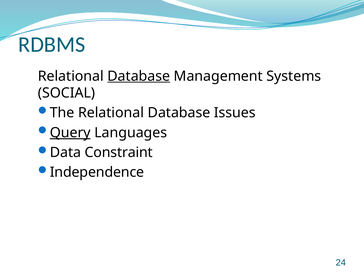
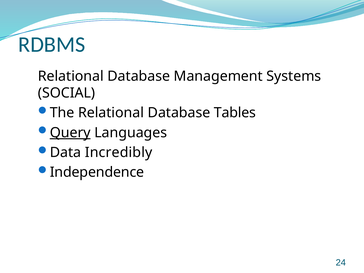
Database underline: present -> none (139, 76)
Issues: Issues -> Tables (235, 113)
Constraint: Constraint -> Incredibly (119, 152)
